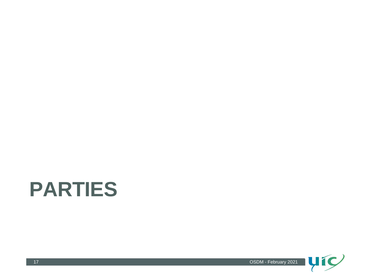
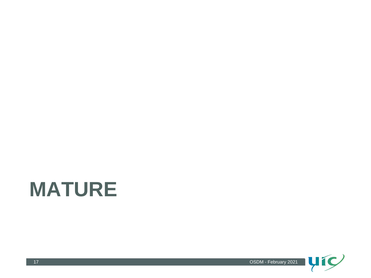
PARTIES: PARTIES -> MATURE (73, 190)
